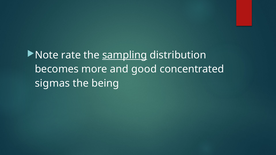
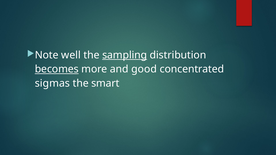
rate: rate -> well (71, 55)
becomes underline: none -> present (57, 69)
being: being -> smart (105, 83)
